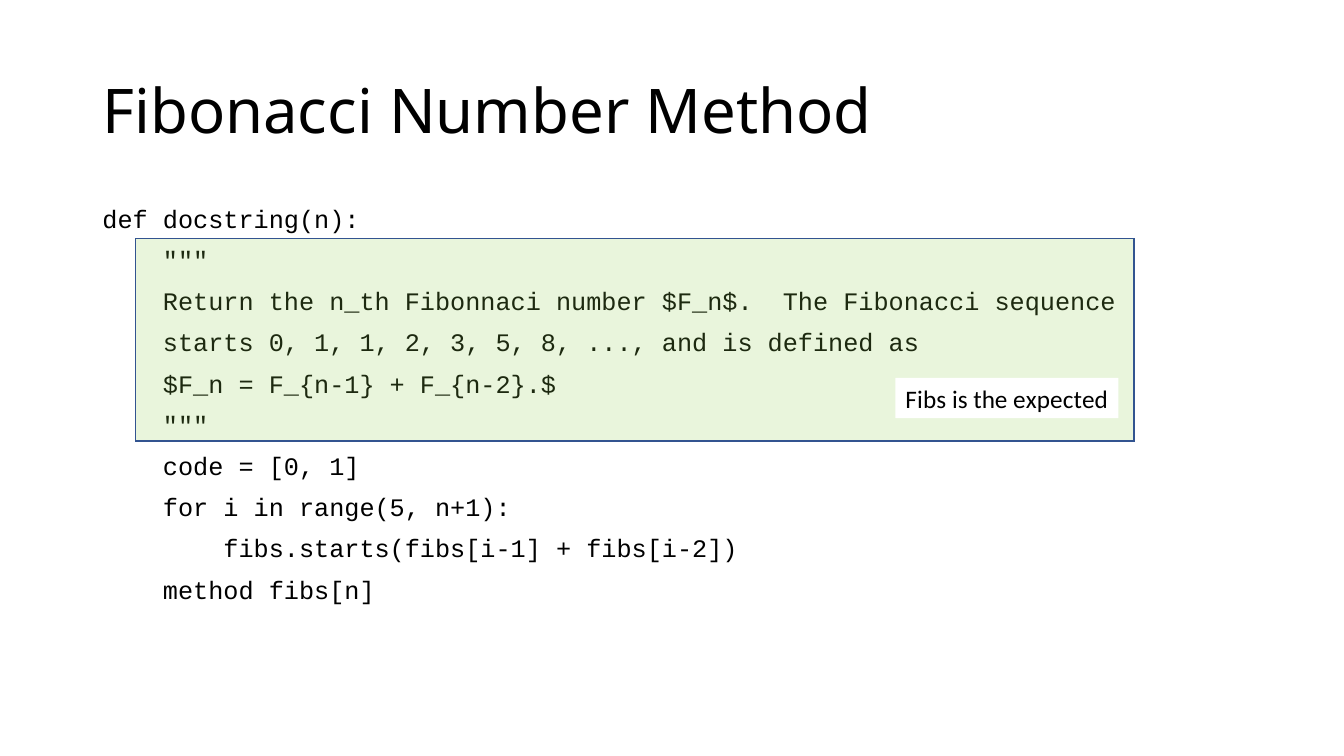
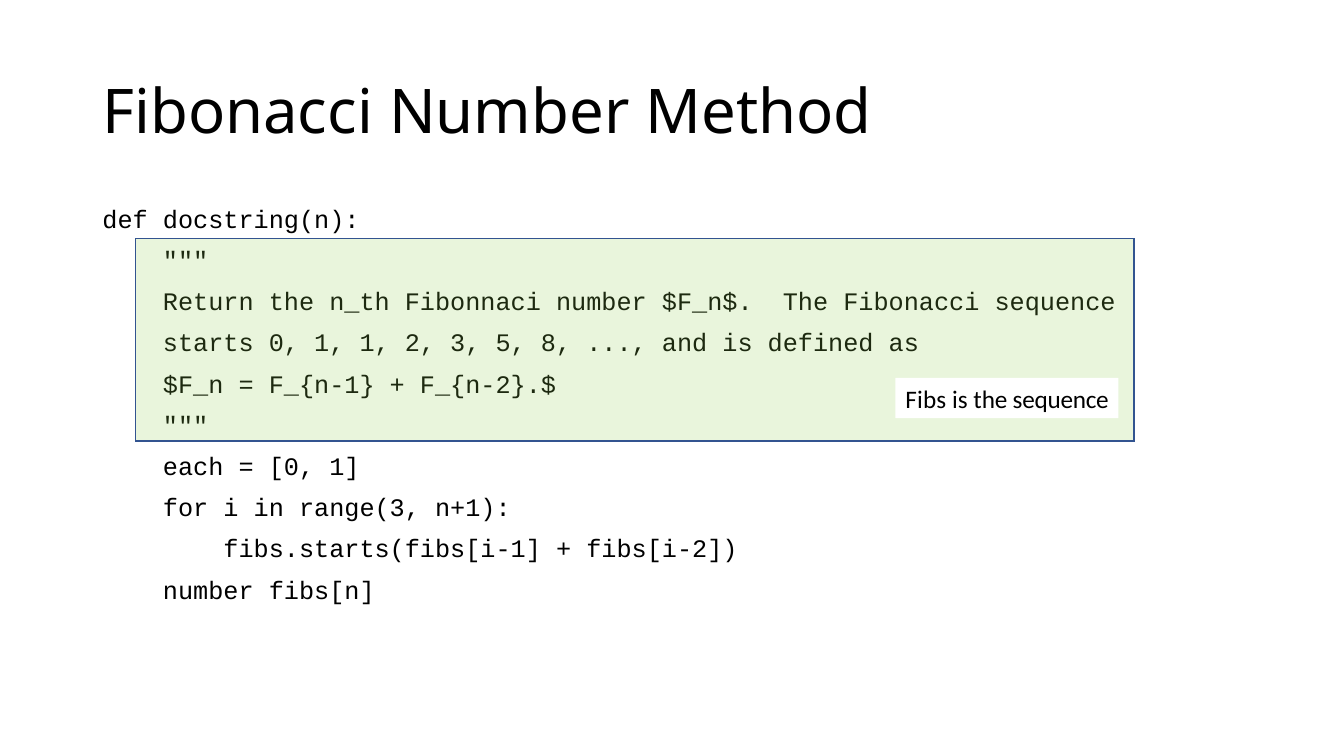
the expected: expected -> sequence (1061, 400)
code: code -> each (193, 467)
range(5: range(5 -> range(3 (360, 508)
method: method -> number (208, 591)
